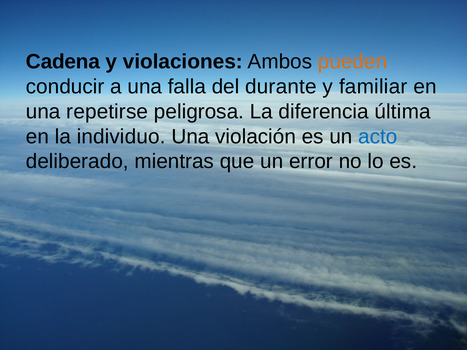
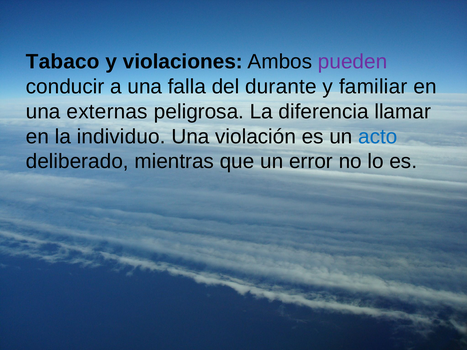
Cadena: Cadena -> Tabaco (63, 62)
pueden colour: orange -> purple (353, 62)
repetirse: repetirse -> externas (107, 112)
última: última -> llamar (403, 112)
